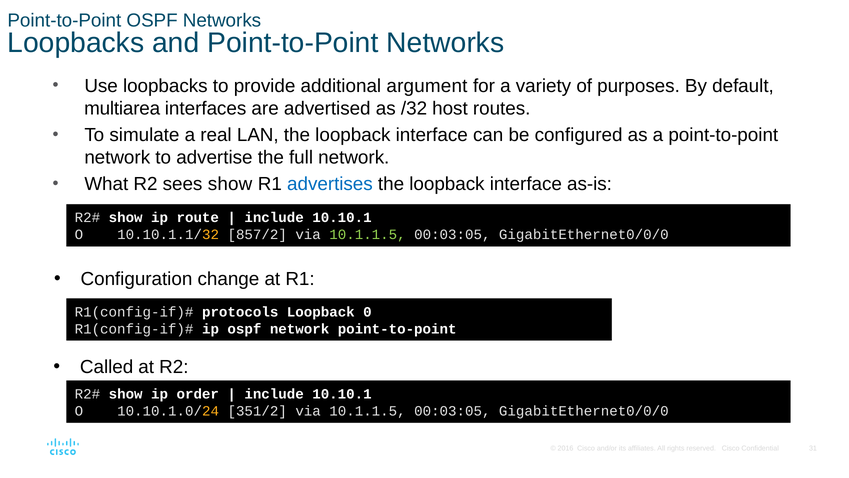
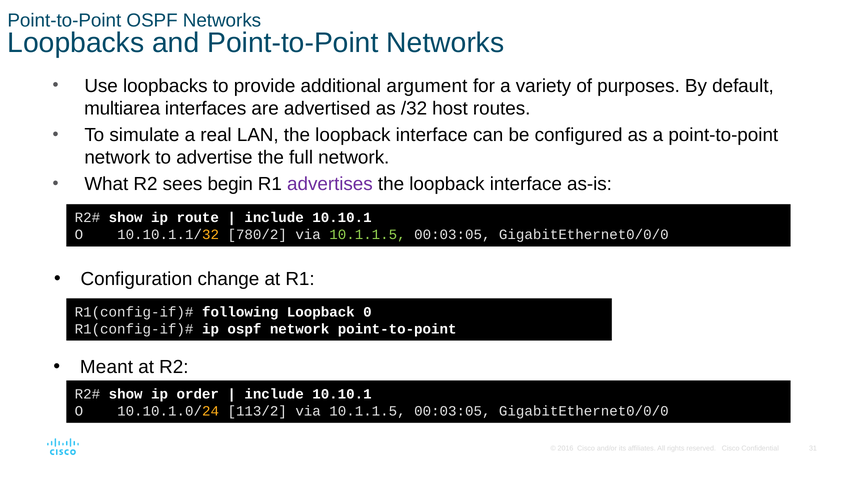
sees show: show -> begin (230, 184)
advertises colour: blue -> purple (330, 184)
857/2: 857/2 -> 780/2 (257, 235)
protocols: protocols -> following (240, 312)
Called: Called -> Meant (107, 367)
351/2: 351/2 -> 113/2 (257, 411)
